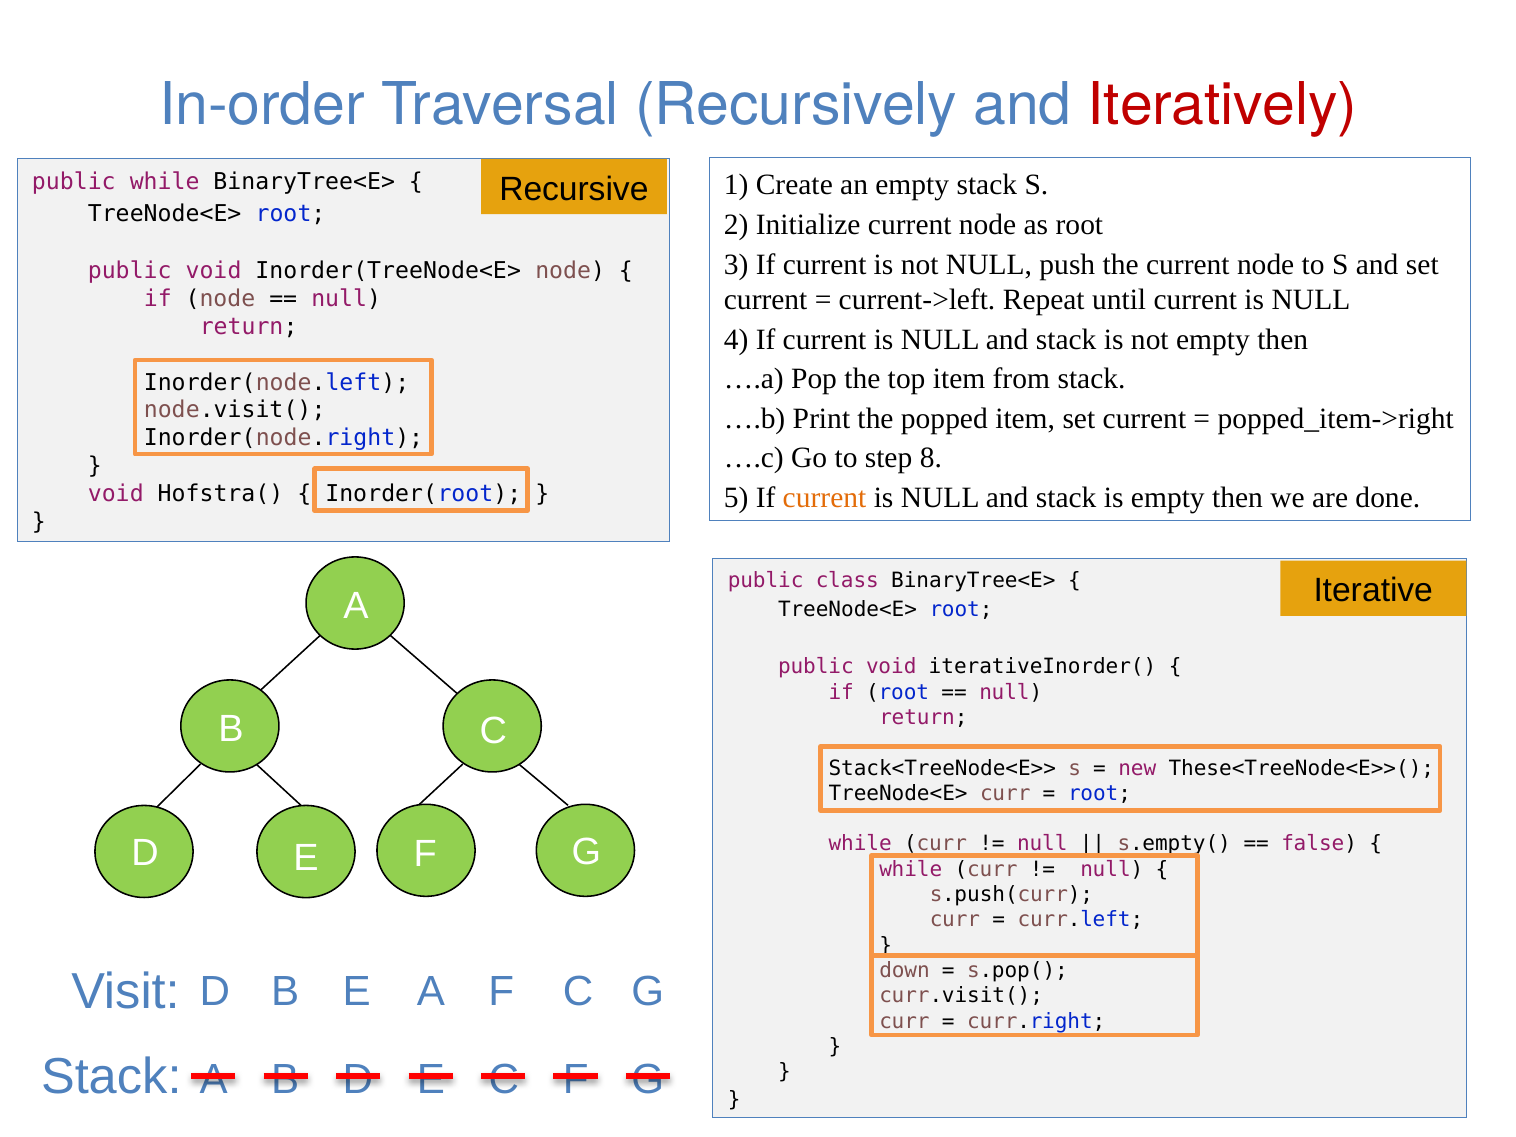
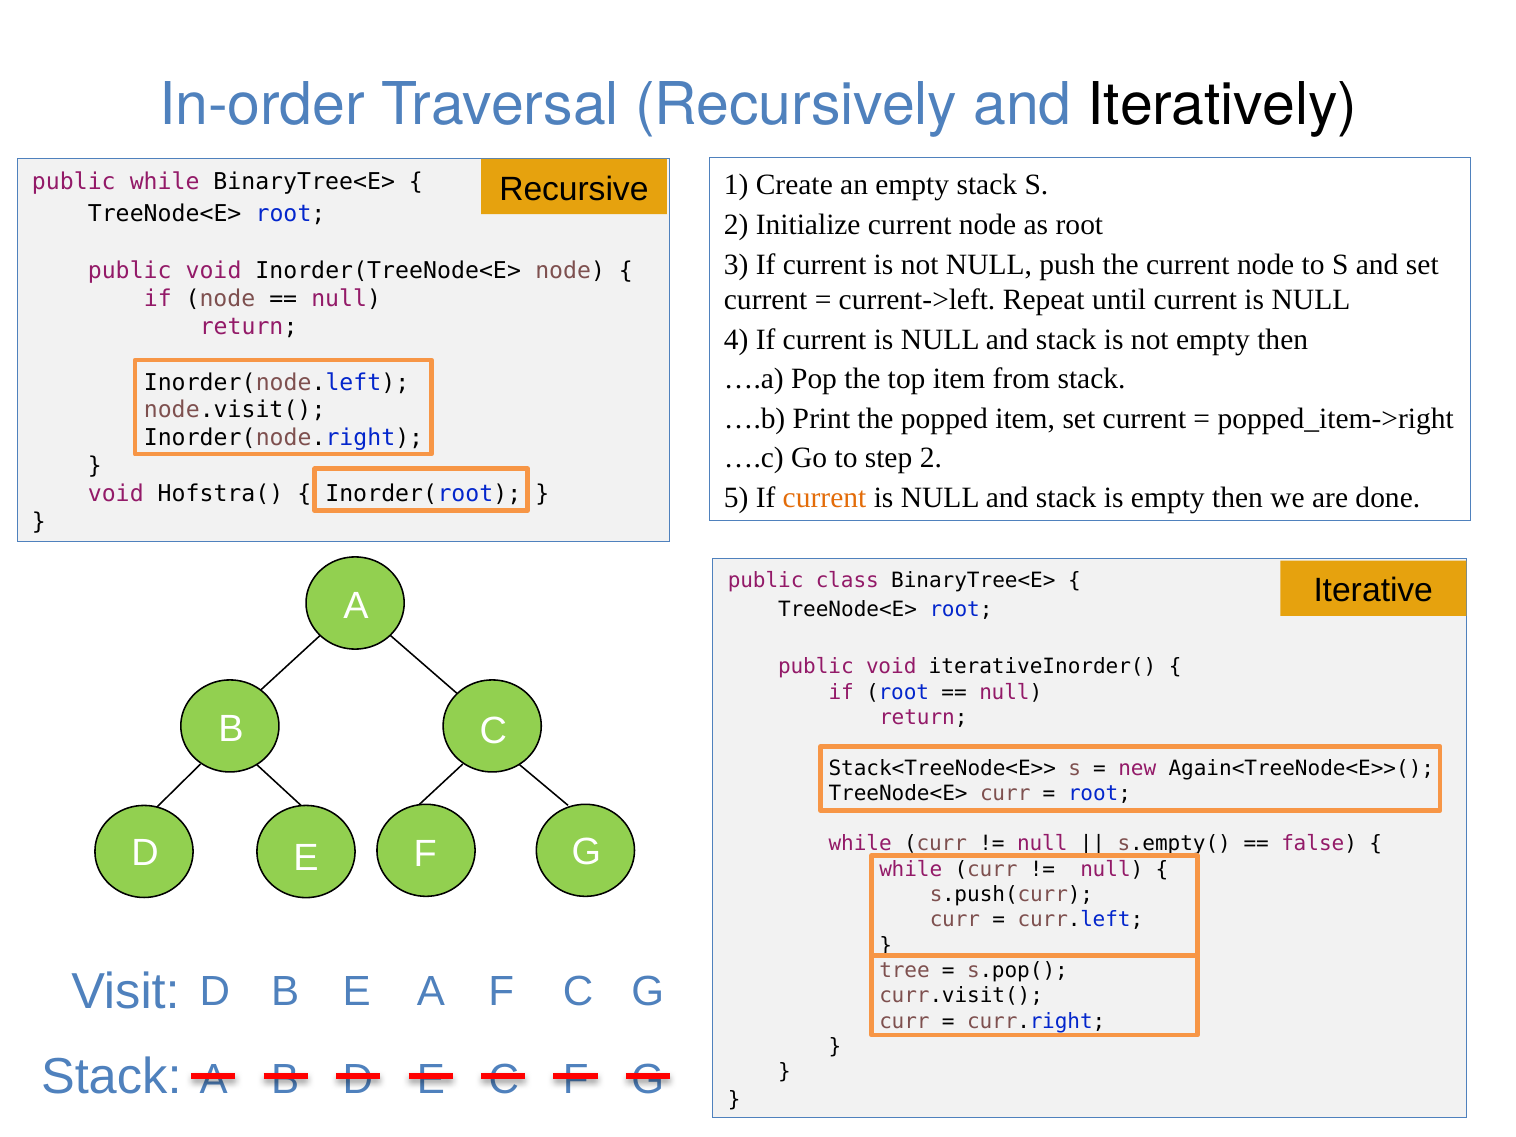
Iteratively colour: red -> black (1222, 105)
step 8: 8 -> 2 (931, 458)
These<TreeNode<E>>(: These<TreeNode<E>>( -> Again<TreeNode<E>>( (1301, 768)
down: down -> tree (905, 971)
